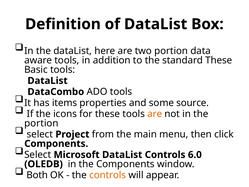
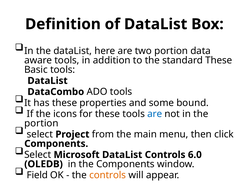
has items: items -> these (65, 103)
source: source -> bound (193, 103)
are colour: orange -> blue (155, 114)
Both: Both -> Field (37, 175)
